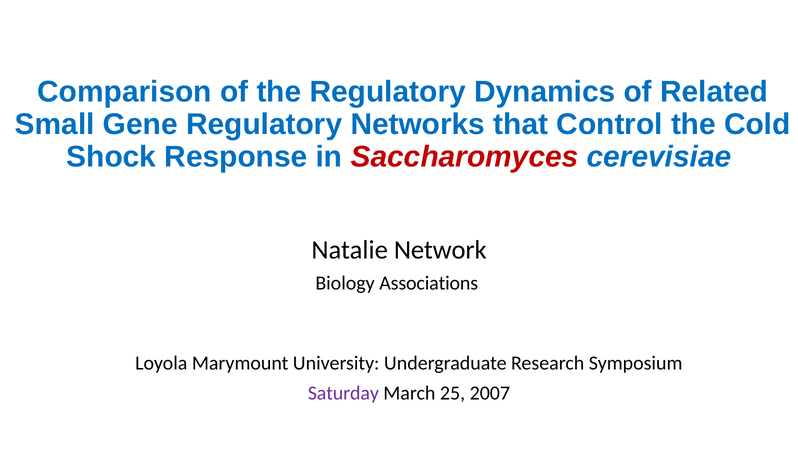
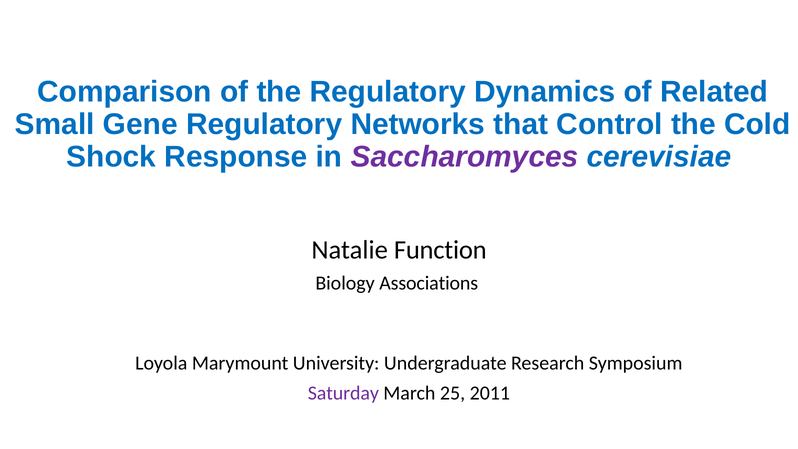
Saccharomyces colour: red -> purple (465, 157)
Network: Network -> Function (440, 250)
2007: 2007 -> 2011 (490, 393)
